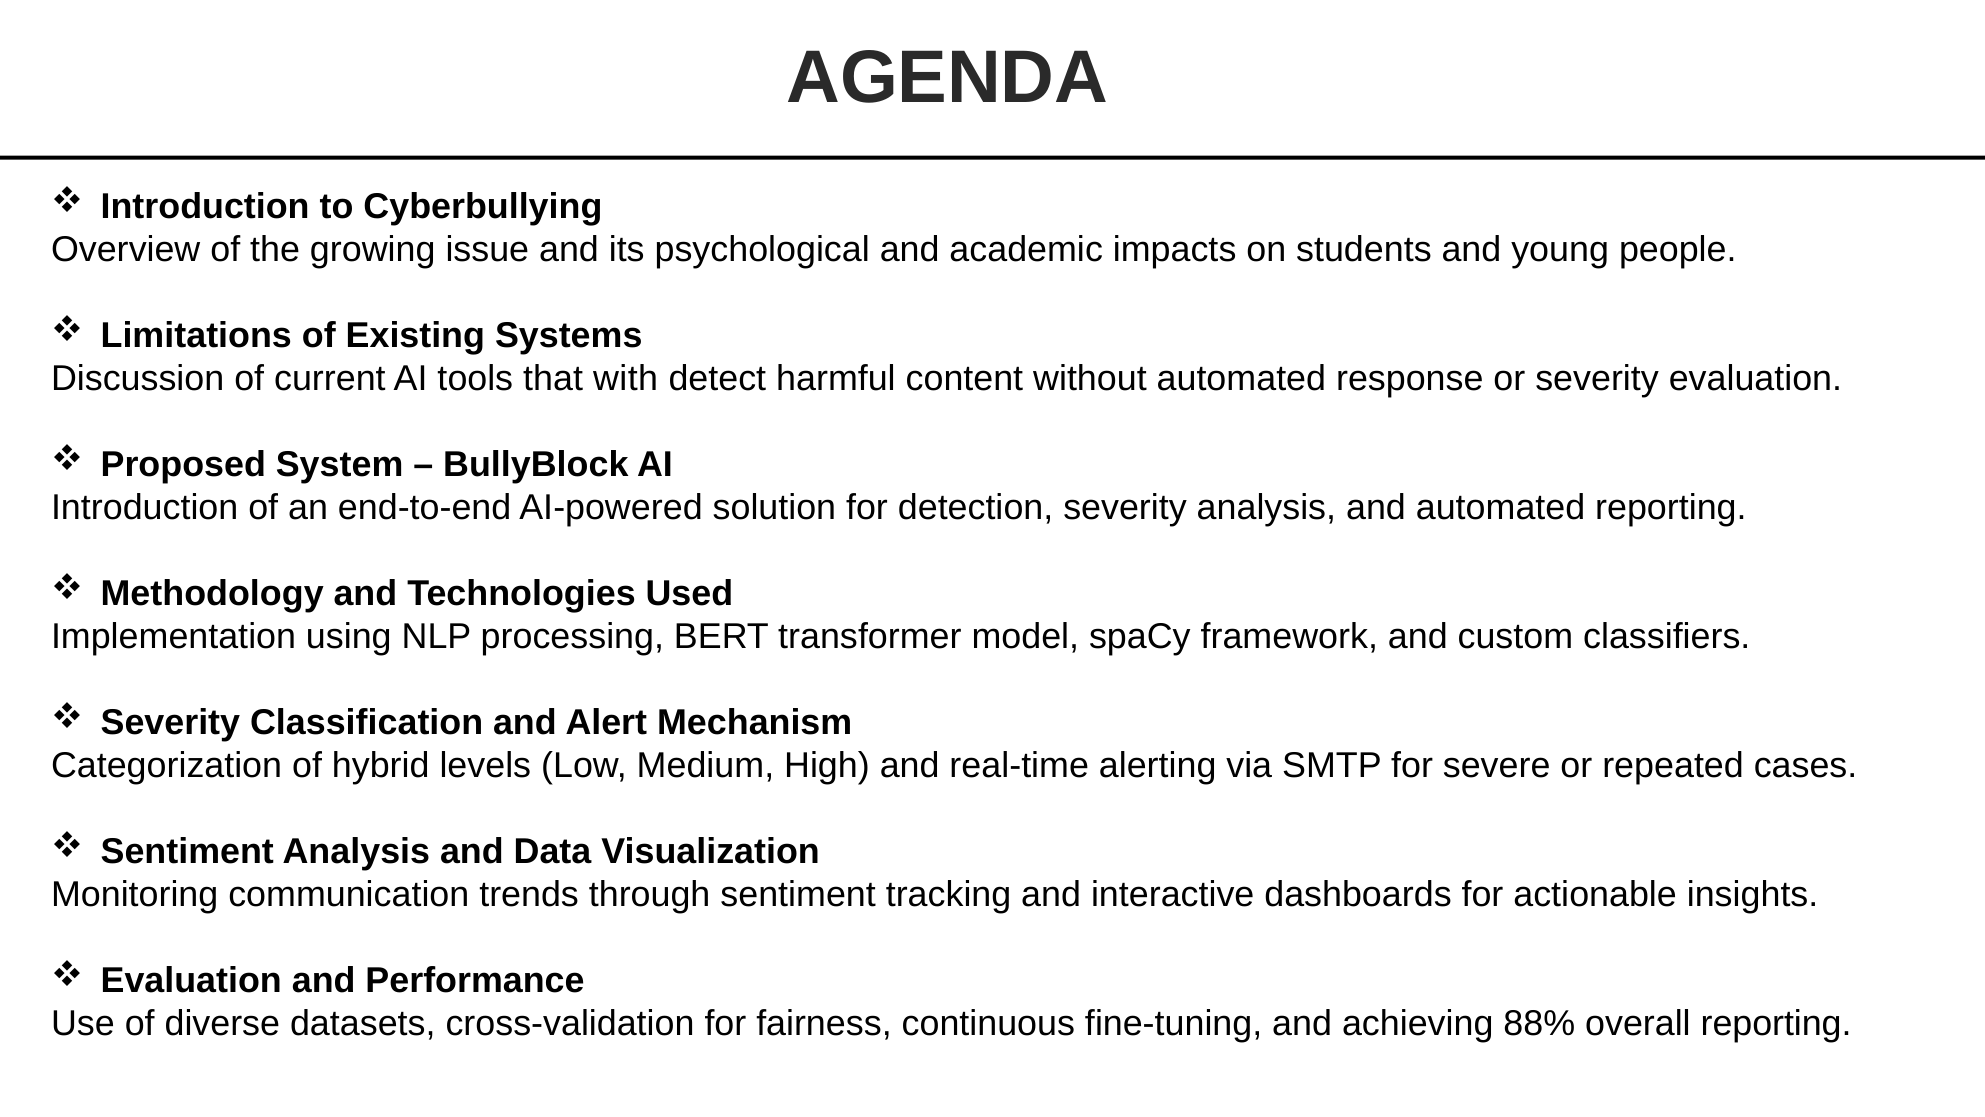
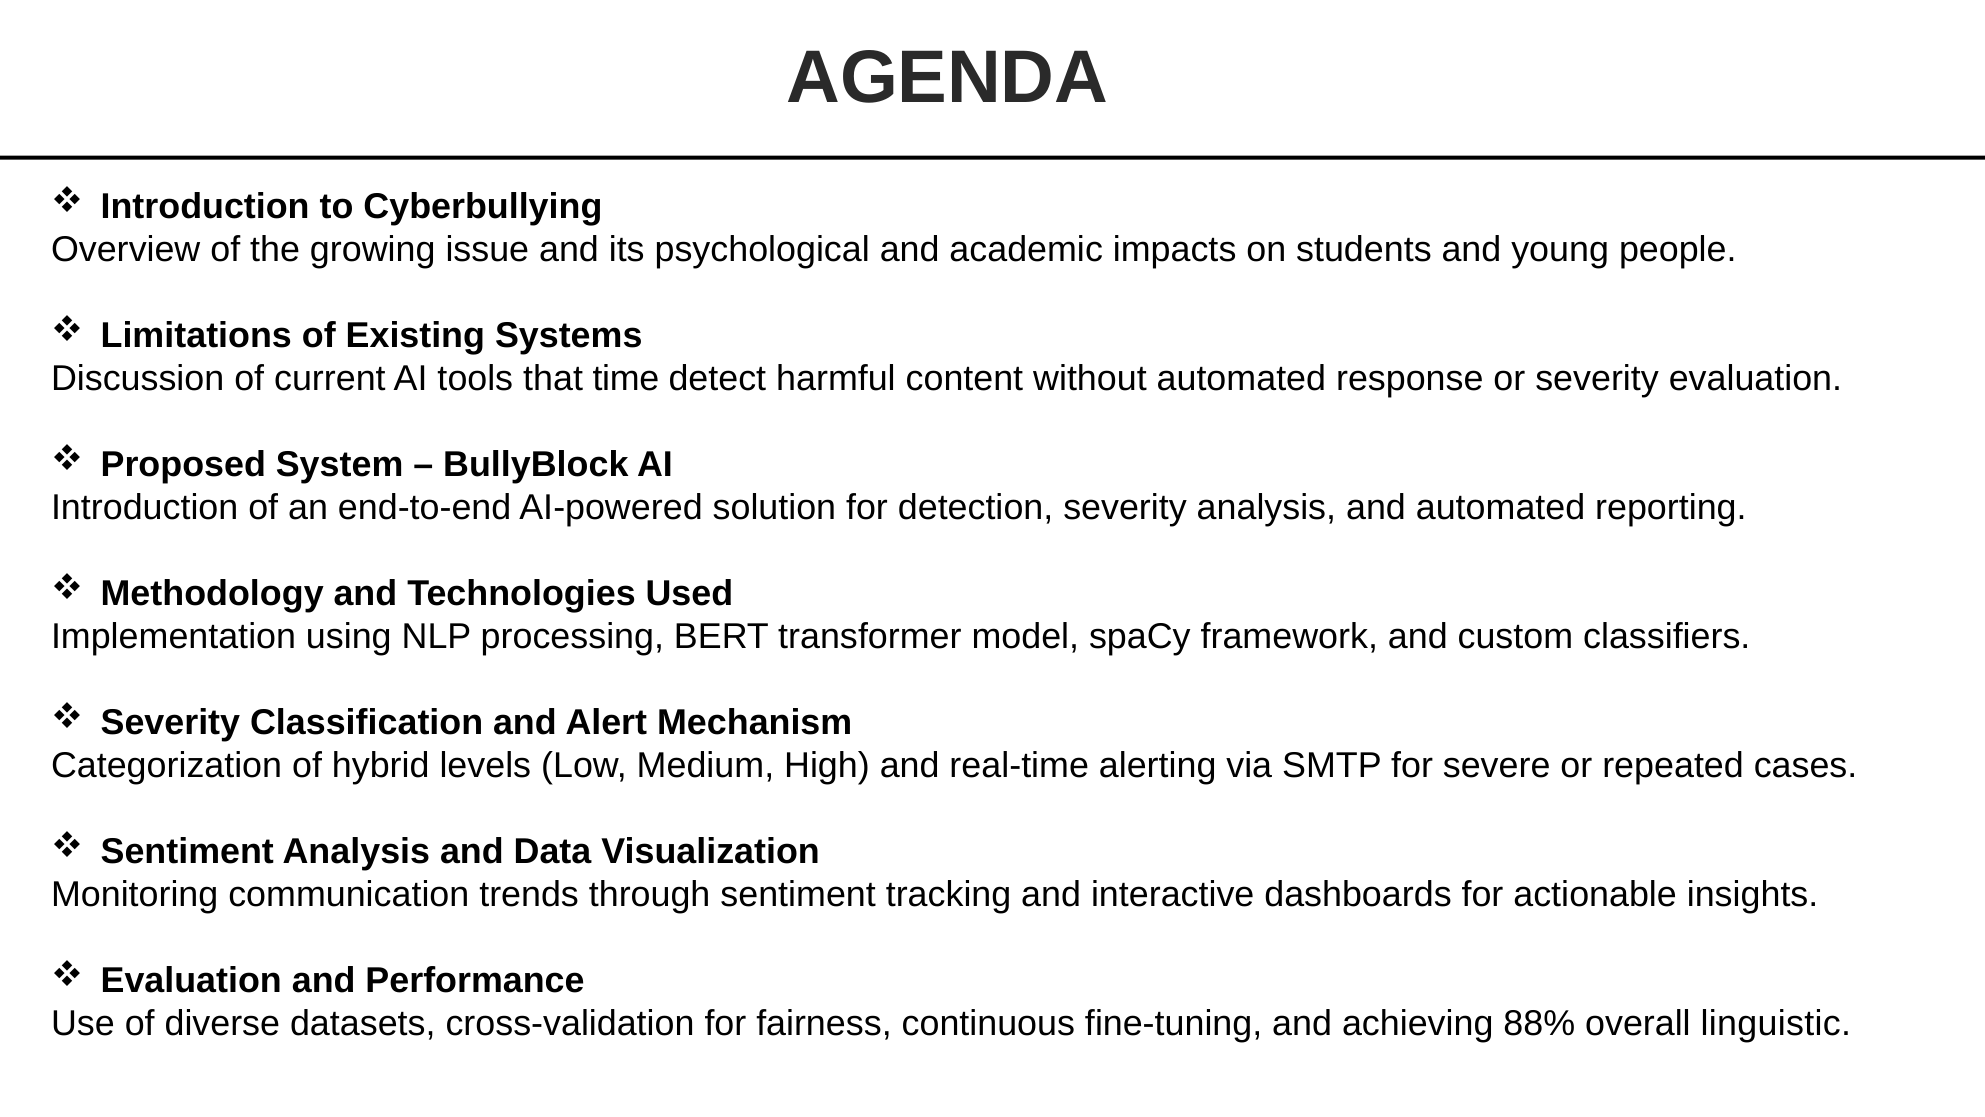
with: with -> time (626, 379)
overall reporting: reporting -> linguistic (1776, 1023)
